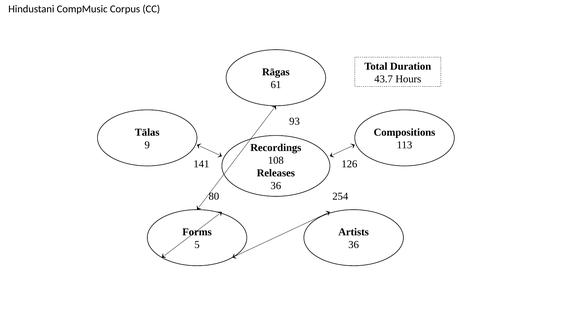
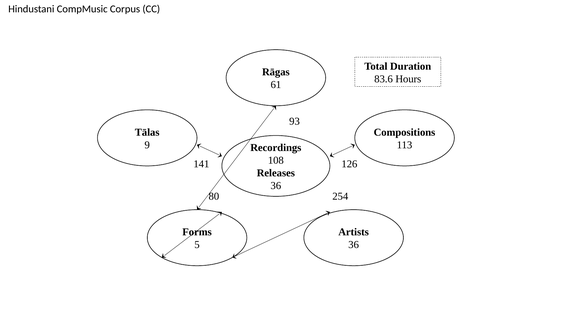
43.7: 43.7 -> 83.6 (384, 79)
